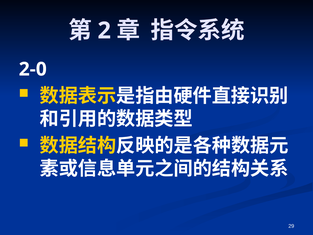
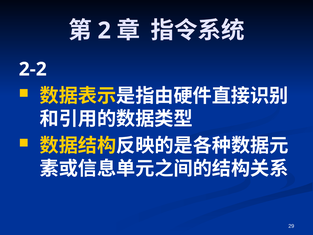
2-0: 2-0 -> 2-2 (33, 69)
